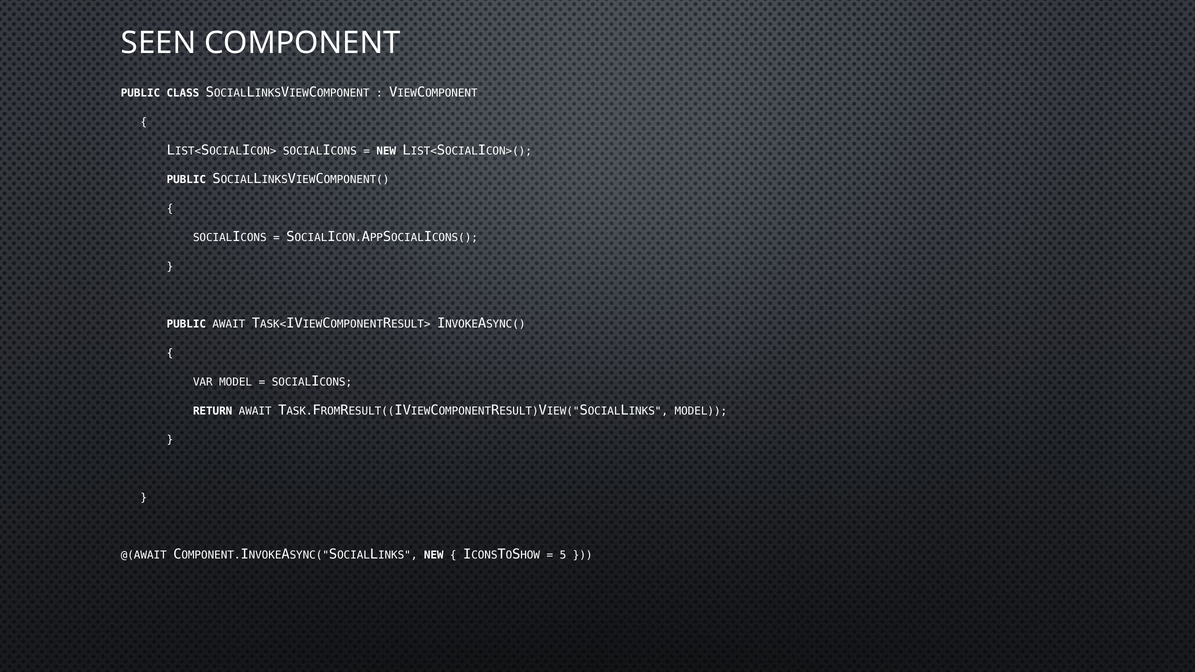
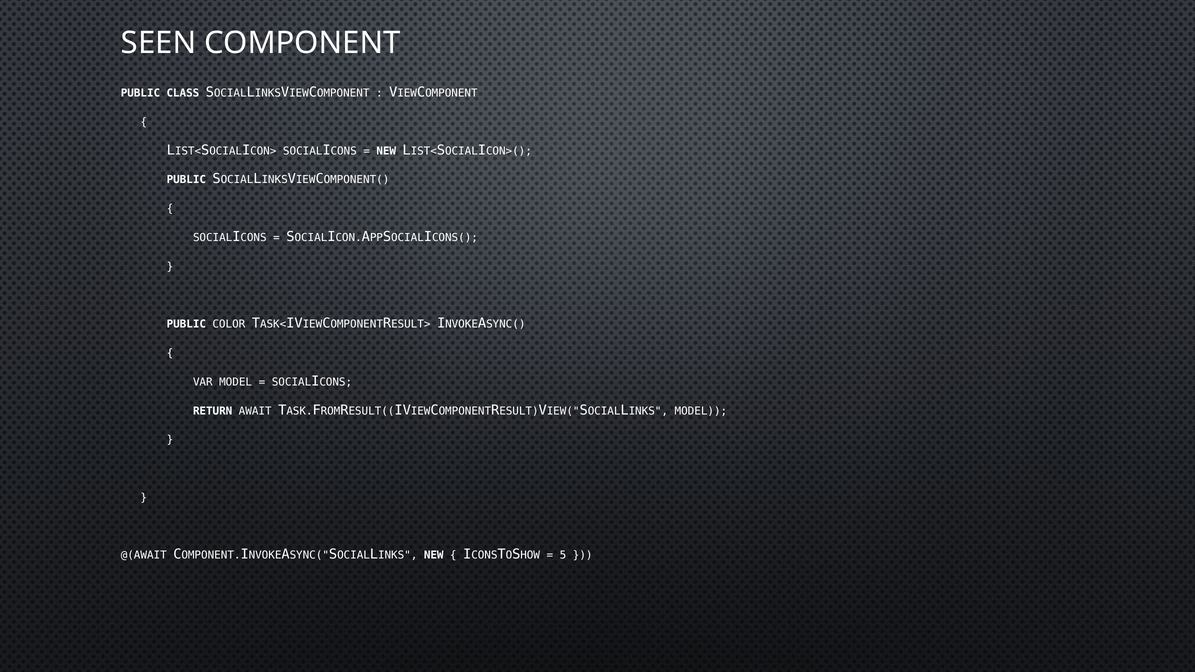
PUBLIC AWAIT: AWAIT -> COLOR (229, 324)
